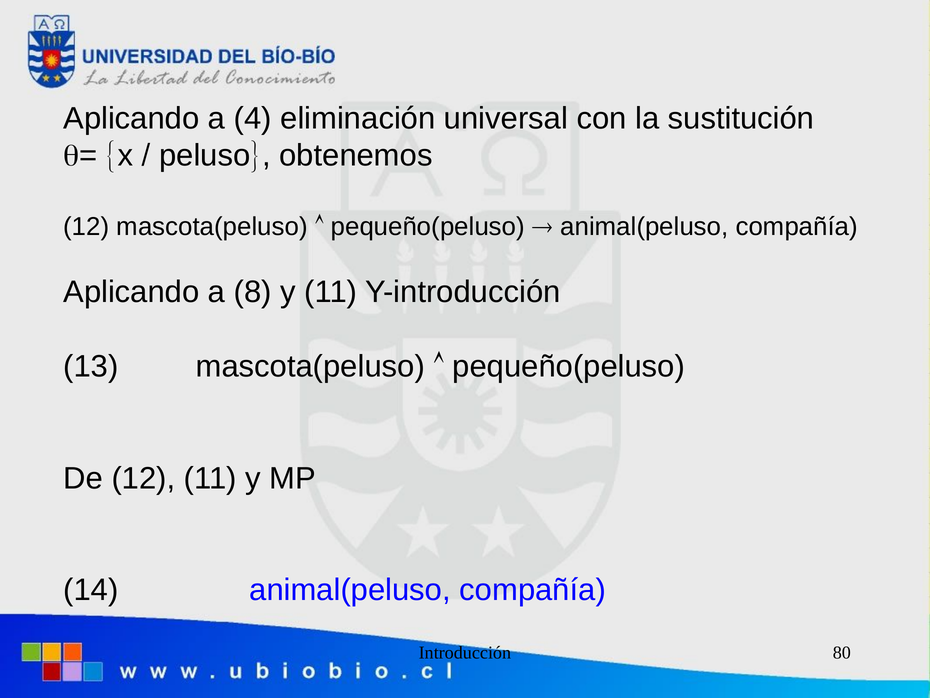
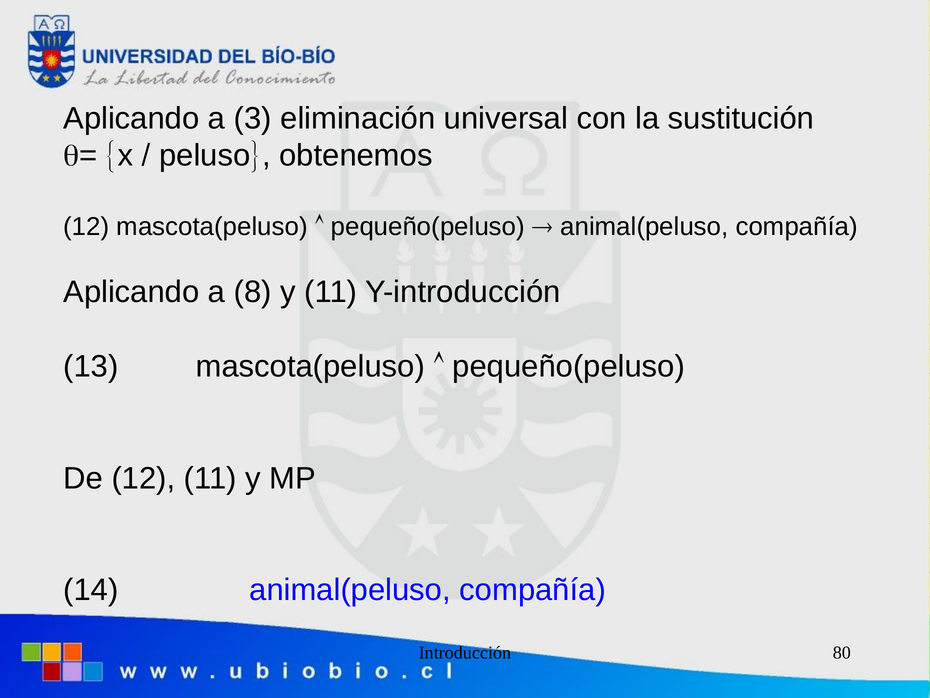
4: 4 -> 3 (253, 118)
